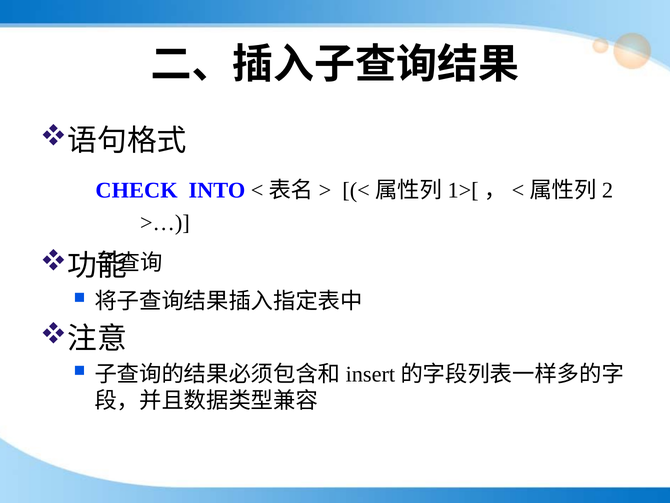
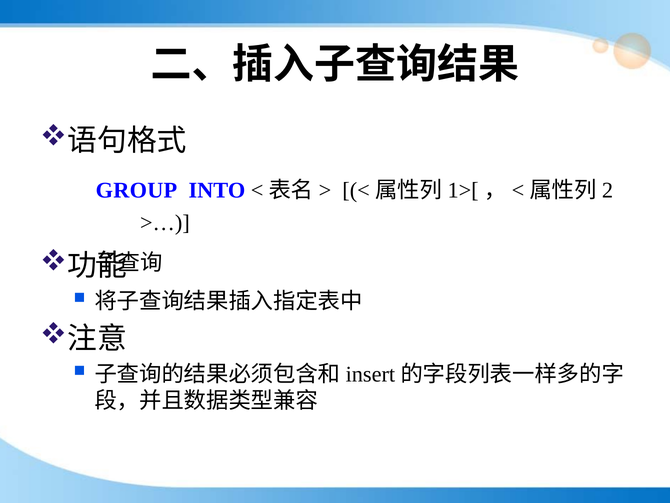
CHECK: CHECK -> GROUP (136, 190)
